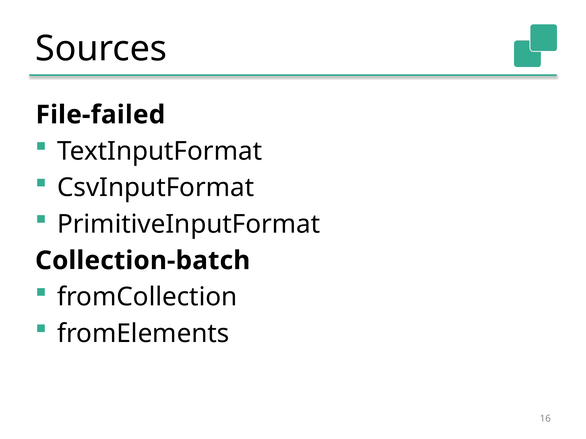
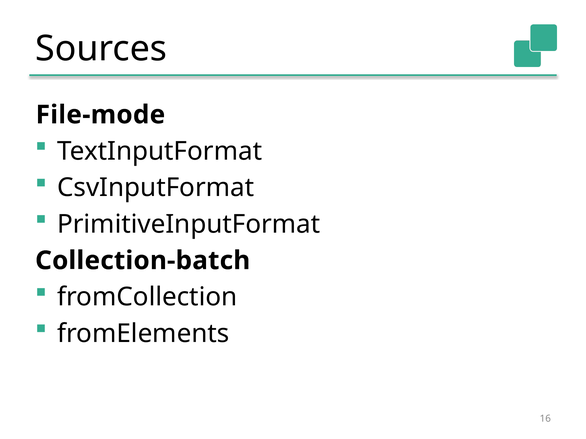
File-failed: File-failed -> File-mode (100, 115)
